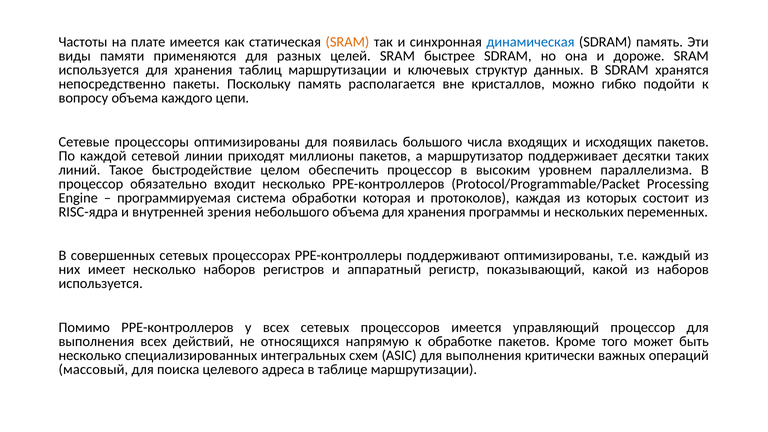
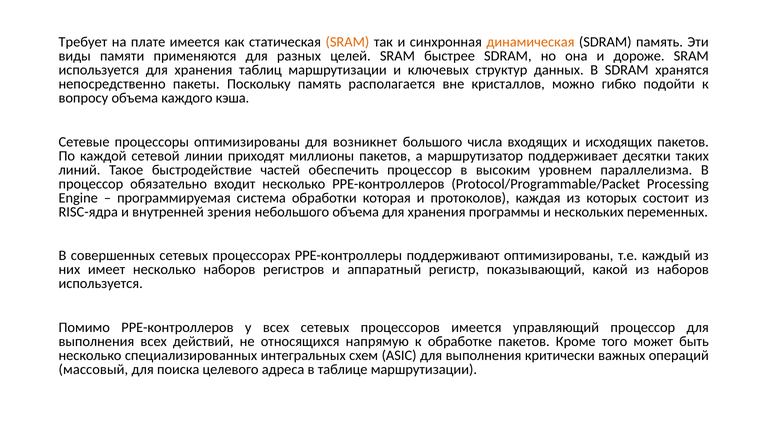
Частоты: Частоты -> Требует (83, 42)
динамическая colour: blue -> orange (530, 42)
цепи: цепи -> кэша (232, 98)
появилась: появилась -> возникнет (365, 142)
целом: целом -> частей (280, 170)
